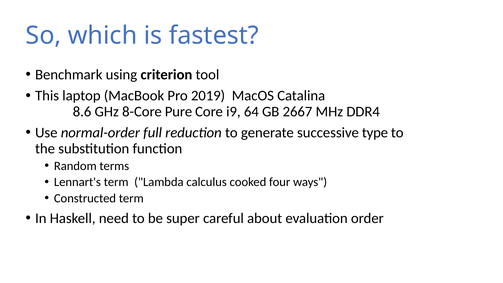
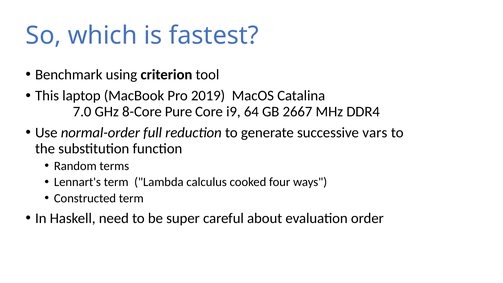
8.6: 8.6 -> 7.0 (82, 112)
type: type -> vars (375, 133)
